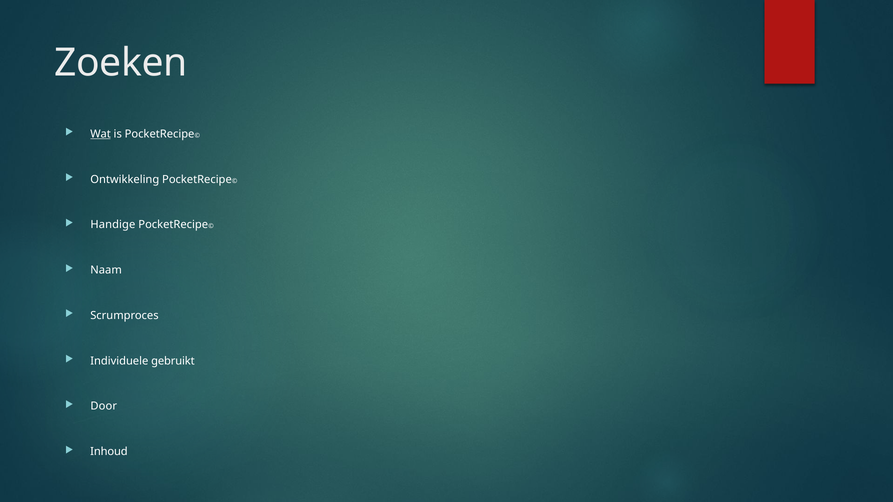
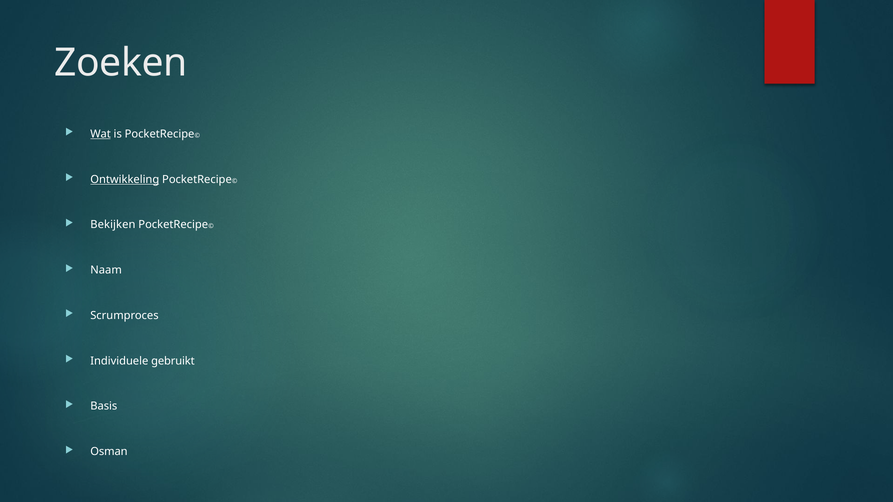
Ontwikkeling underline: none -> present (125, 179)
Handige: Handige -> Bekijken (113, 225)
Door: Door -> Basis (104, 406)
Inhoud: Inhoud -> Osman (109, 452)
